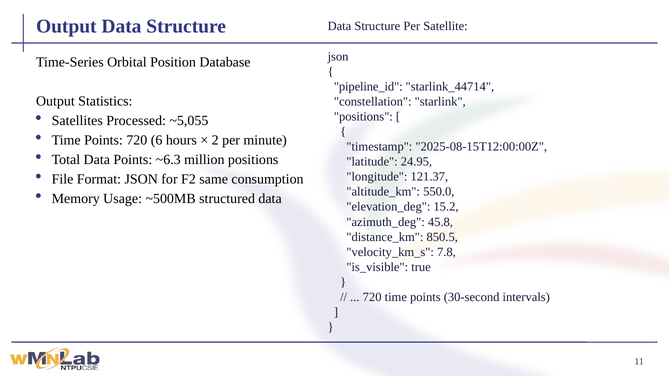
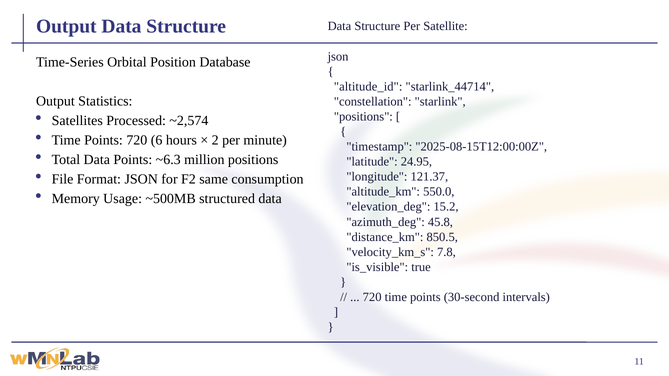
pipeline_id: pipeline_id -> altitude_id (368, 87)
~5,055: ~5,055 -> ~2,574 (189, 121)
